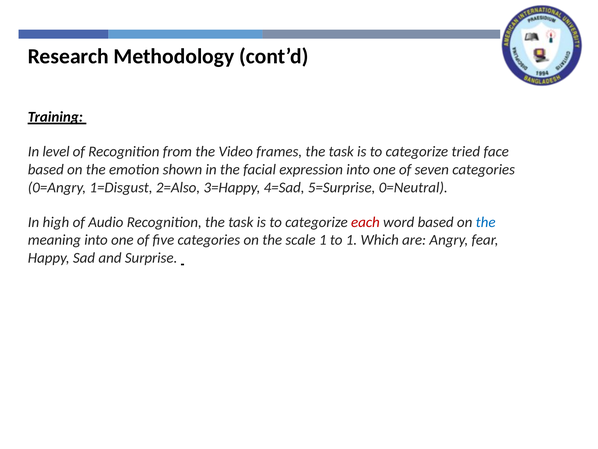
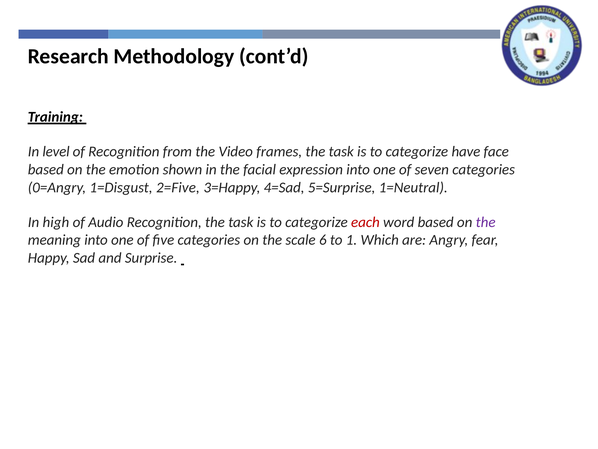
tried: tried -> have (466, 151)
2=Also: 2=Also -> 2=Five (178, 187)
0=Neutral: 0=Neutral -> 1=Neutral (413, 187)
the colour: blue -> purple (486, 222)
scale 1: 1 -> 6 (323, 240)
